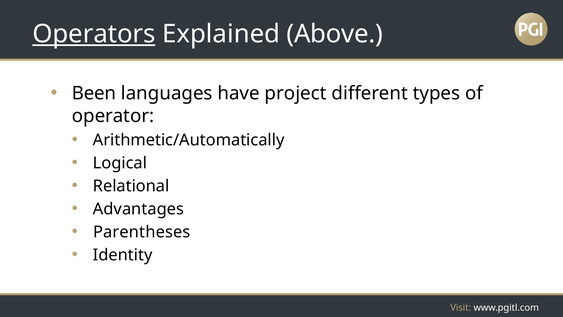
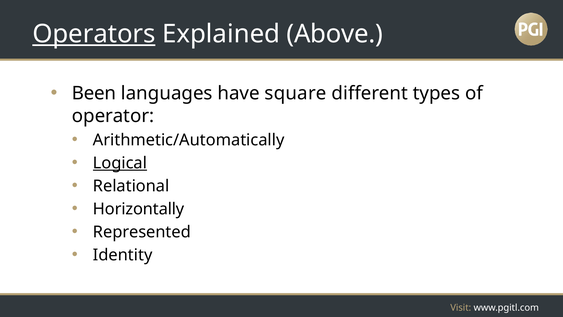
project: project -> square (296, 93)
Logical underline: none -> present (120, 163)
Advantages: Advantages -> Horizontally (139, 209)
Parentheses: Parentheses -> Represented (142, 232)
